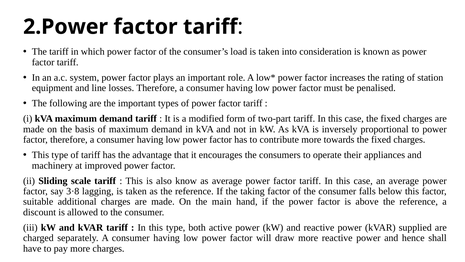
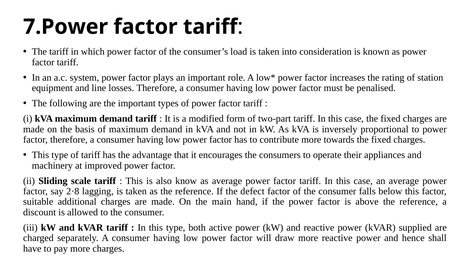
2.Power: 2.Power -> 7.Power (66, 27)
3·8: 3·8 -> 2·8 (73, 191)
taking: taking -> defect (252, 191)
